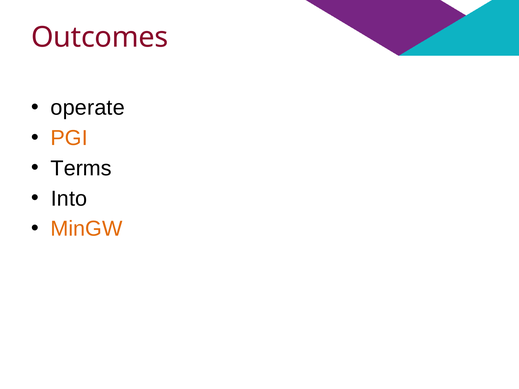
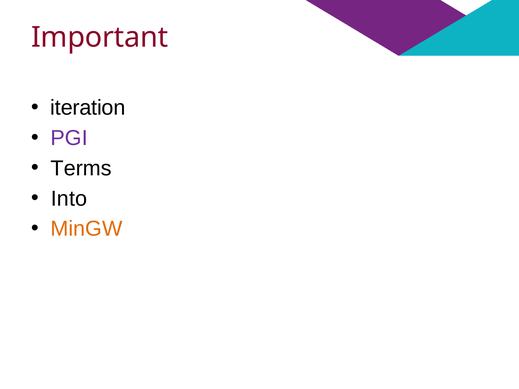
Outcomes: Outcomes -> Important (100, 37)
operate: operate -> iteration (88, 108)
PGI colour: orange -> purple (69, 138)
